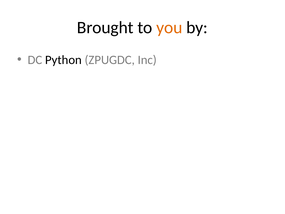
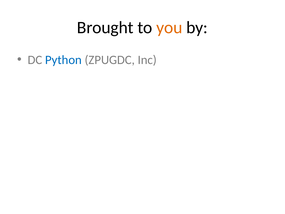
Python colour: black -> blue (63, 60)
